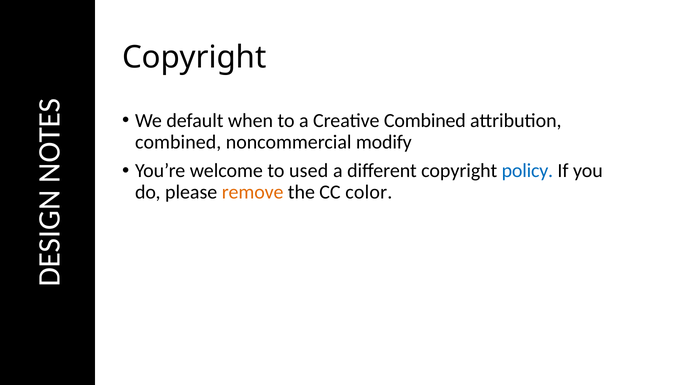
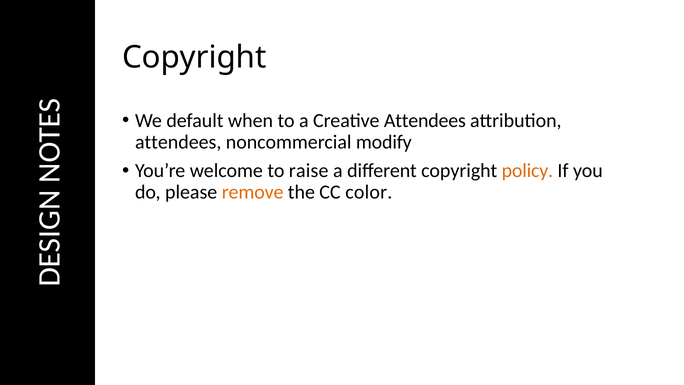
Creative Combined: Combined -> Attendees (425, 120)
combined: combined -> attendees (178, 142)
used: used -> raise (309, 171)
policy colour: blue -> orange (527, 171)
